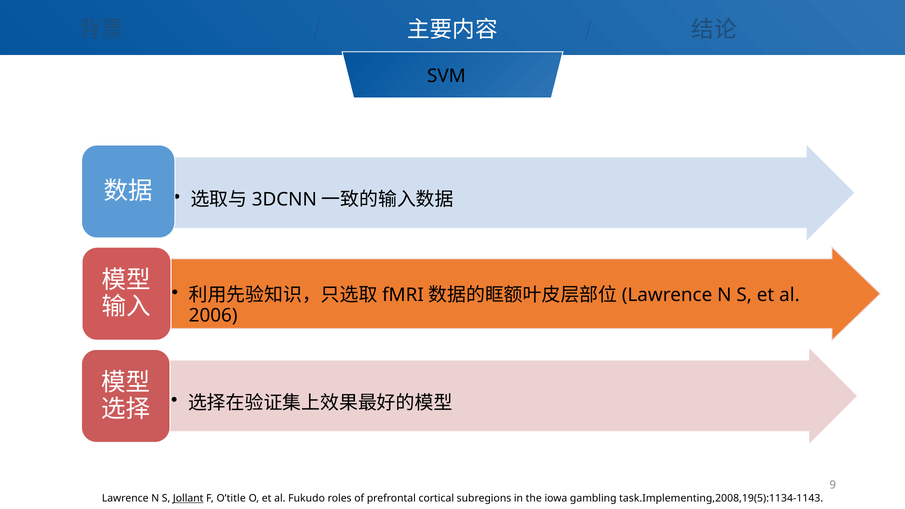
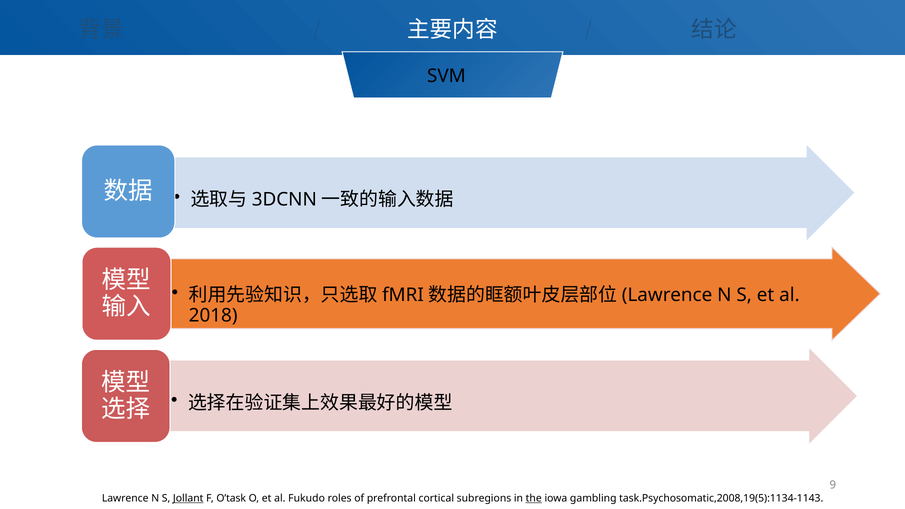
2006: 2006 -> 2018 (213, 316)
O’title: O’title -> O’task (231, 498)
the underline: none -> present (534, 498)
task.Implementing,2008,19(5):1134-1143: task.Implementing,2008,19(5):1134-1143 -> task.Psychosomatic,2008,19(5):1134-1143 (721, 498)
